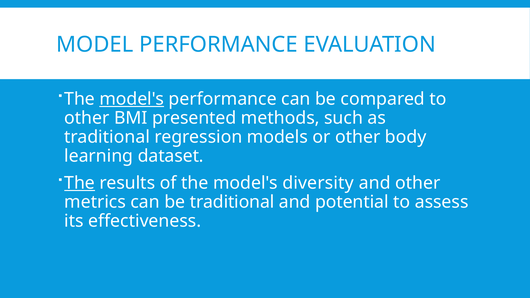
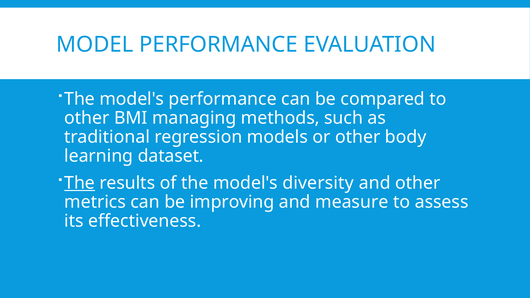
model's underline: present -> none (132, 99)
presented: presented -> managing (194, 118)
be traditional: traditional -> improving (232, 202)
potential: potential -> measure (352, 202)
